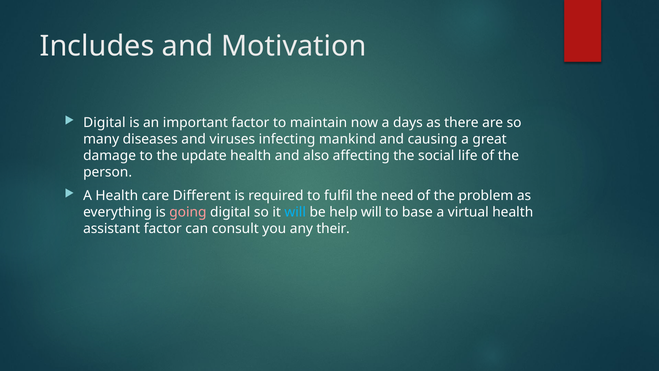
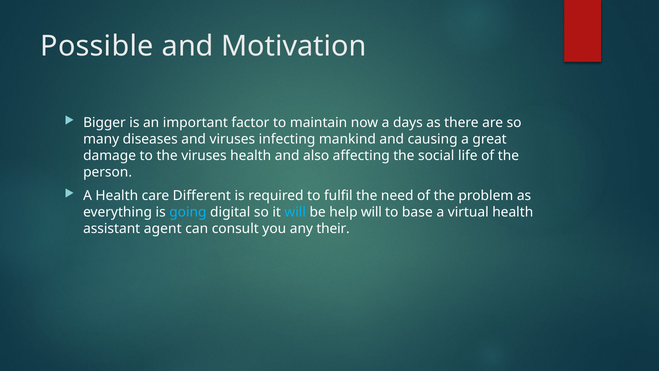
Includes: Includes -> Possible (97, 46)
Digital: Digital -> Bigger (104, 123)
the update: update -> viruses (204, 156)
going colour: pink -> light blue (188, 212)
assistant factor: factor -> agent (163, 228)
